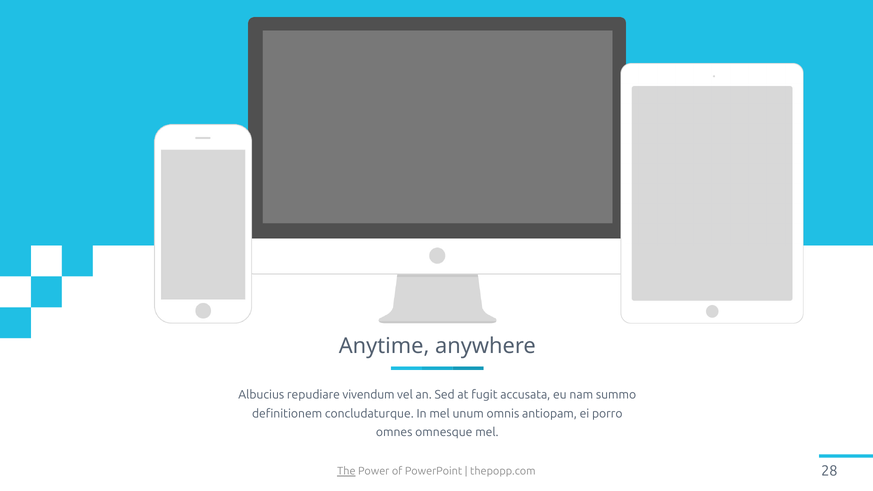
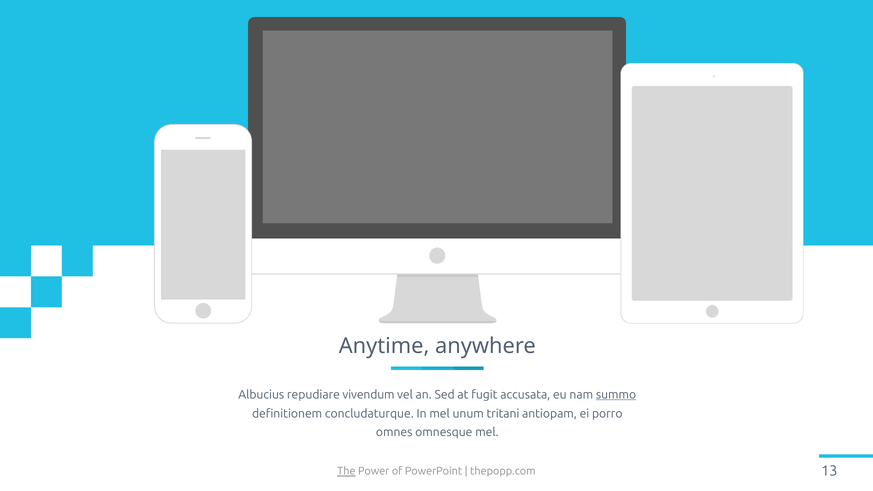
summo underline: none -> present (616, 395)
omnis: omnis -> tritani (503, 414)
28: 28 -> 13 (829, 471)
